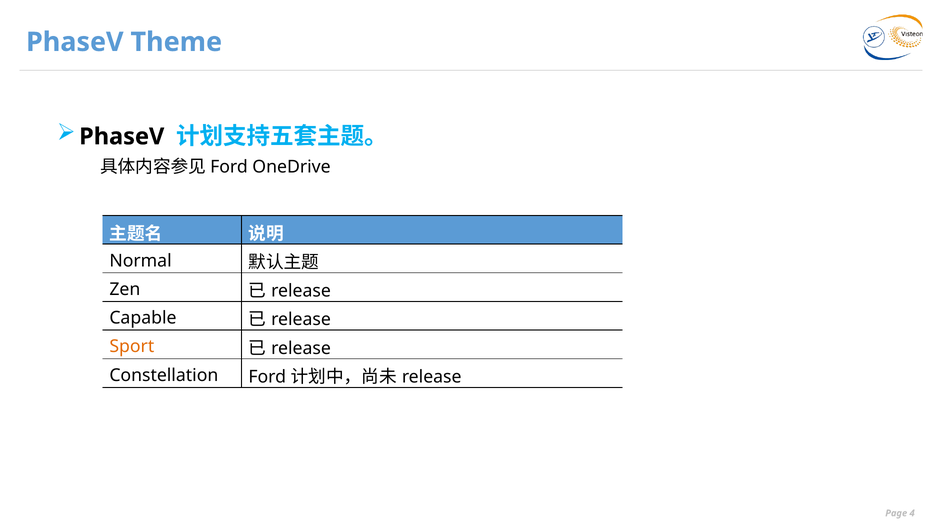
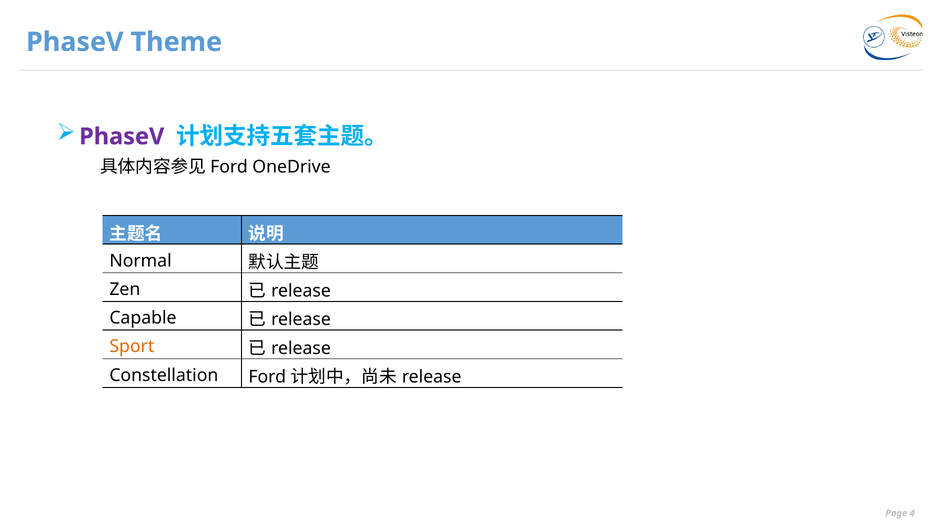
PhaseV colour: black -> purple (122, 137)
